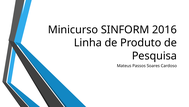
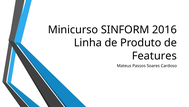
Pesquisa: Pesquisa -> Features (154, 55)
